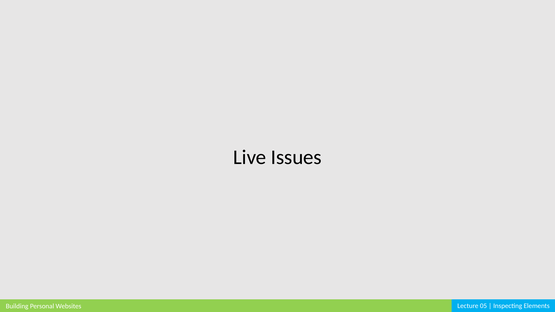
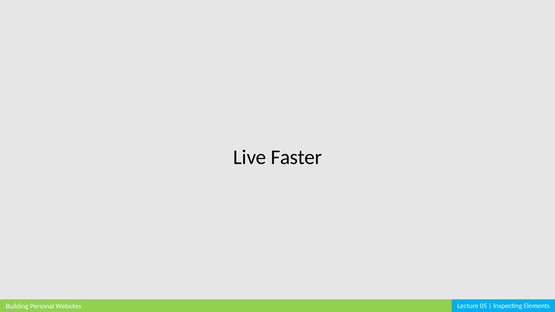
Issues: Issues -> Faster (296, 157)
